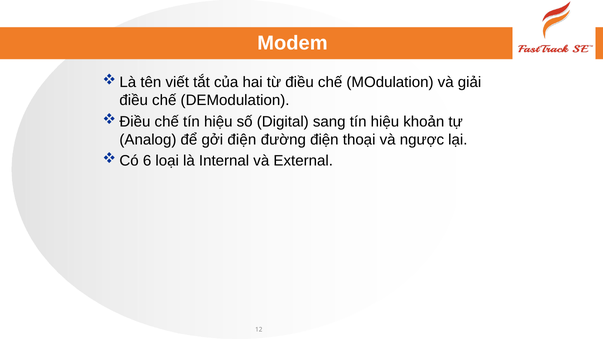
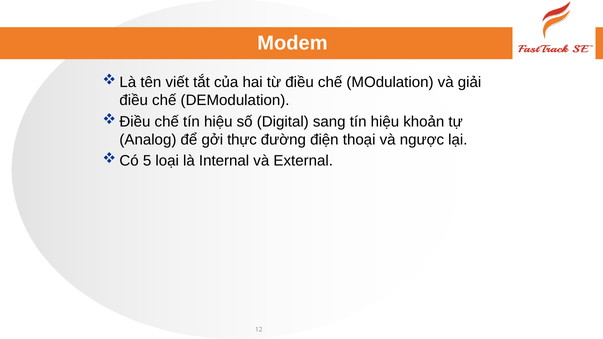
gởi điện: điện -> thực (242, 140)
6: 6 -> 5 (147, 161)
